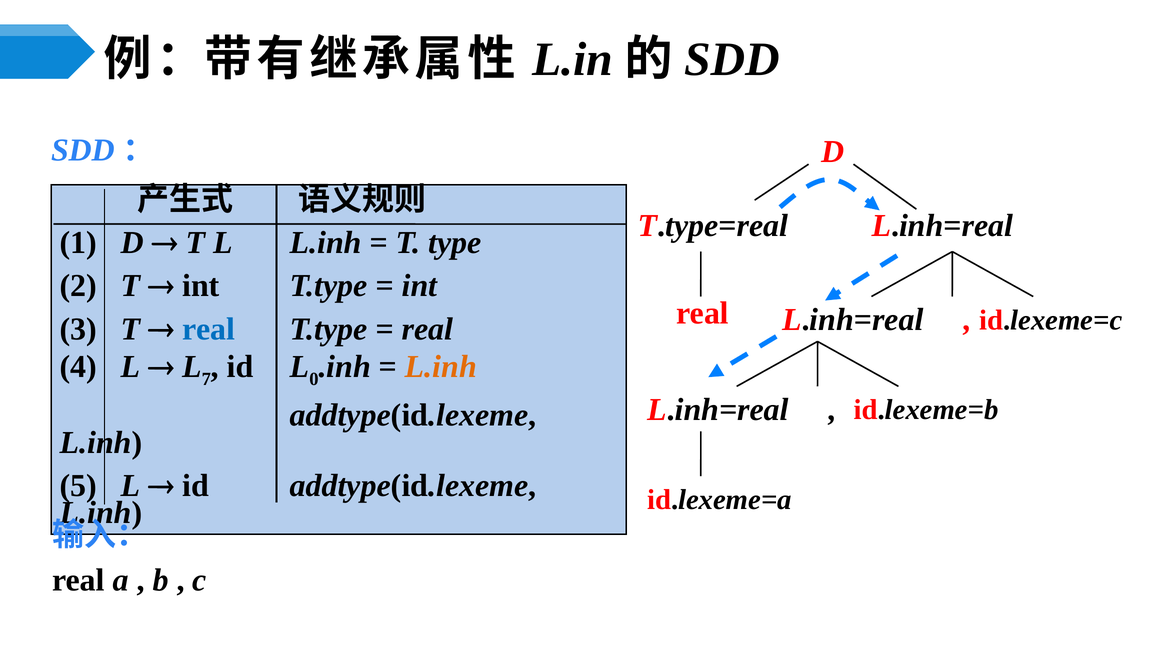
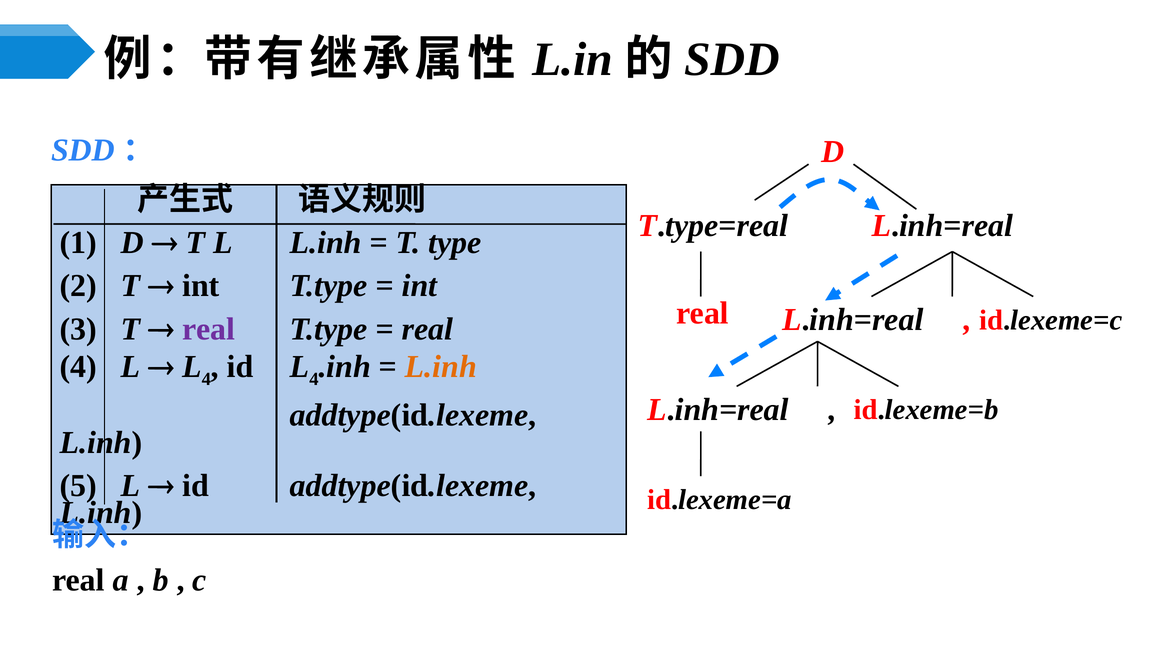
real colour: blue -> purple (209, 329)
7: 7 -> 4 (206, 379)
id L 0: 0 -> 4 (314, 379)
